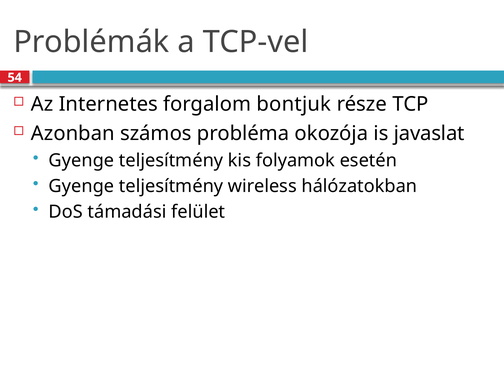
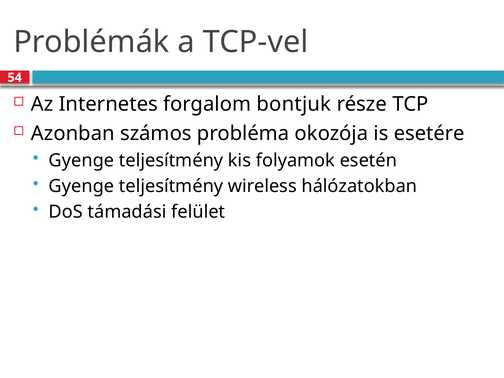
javaslat: javaslat -> esetére (429, 134)
